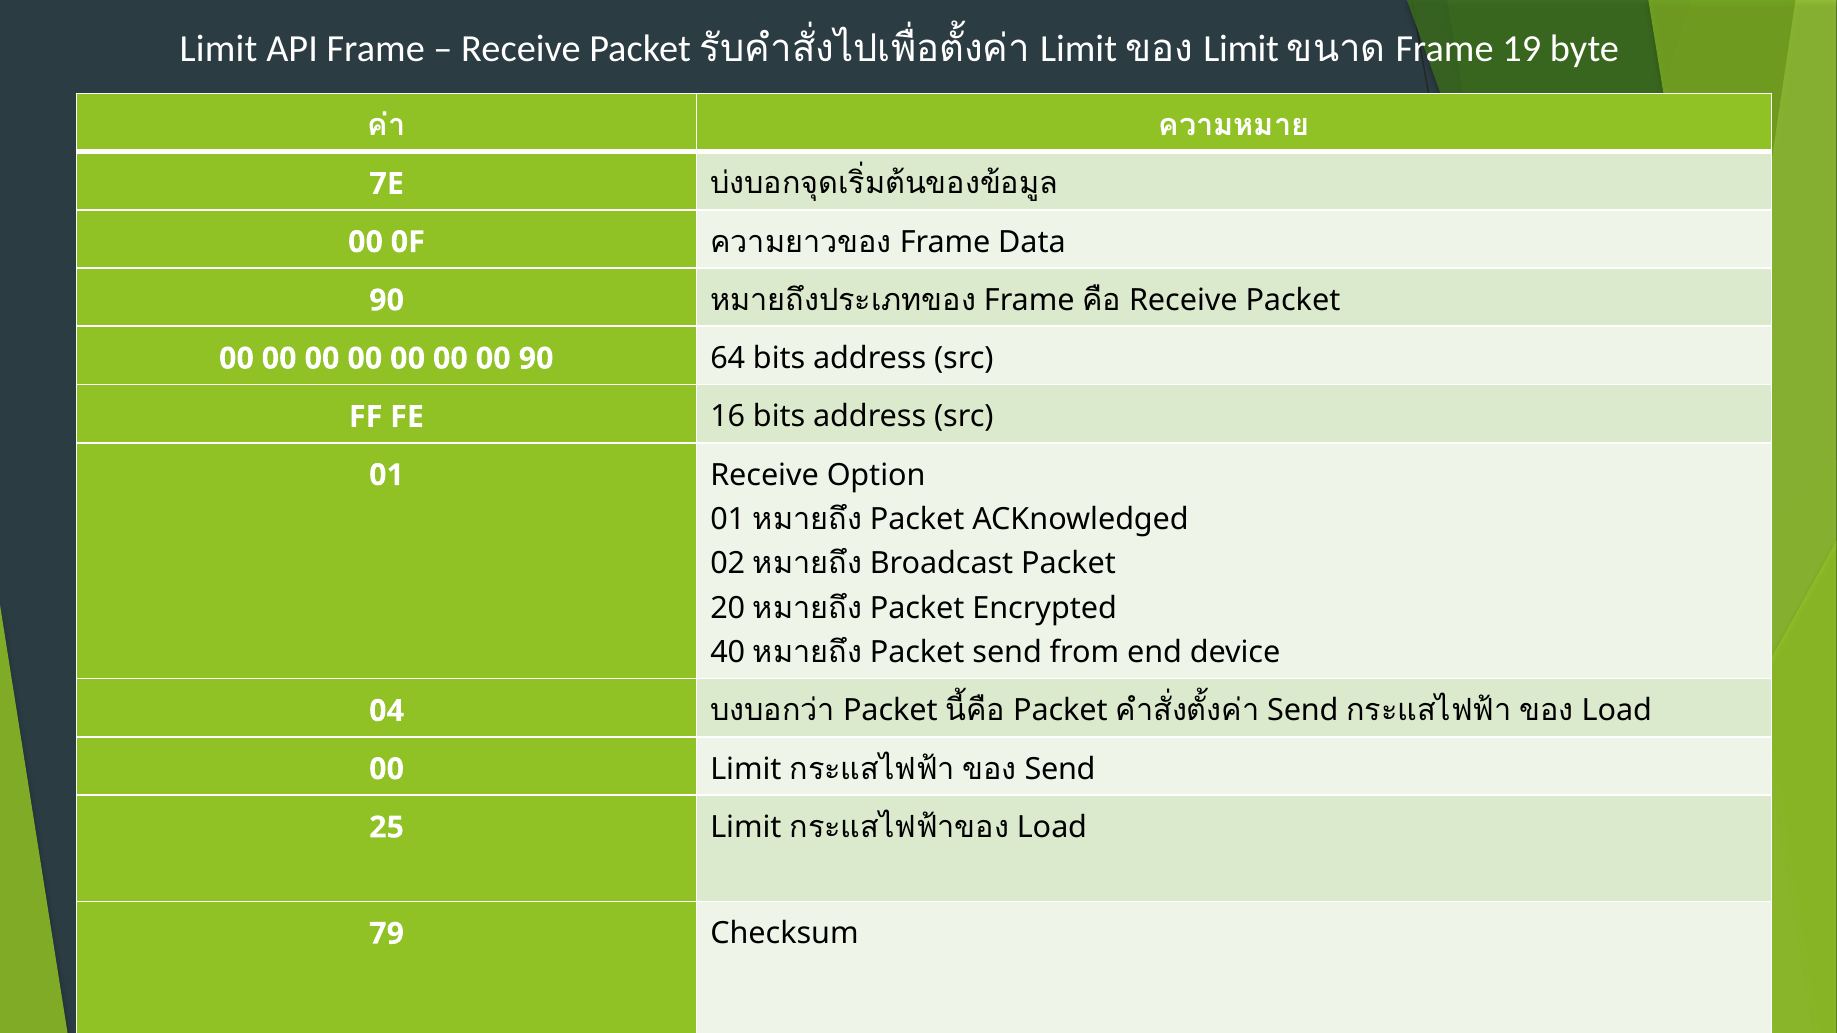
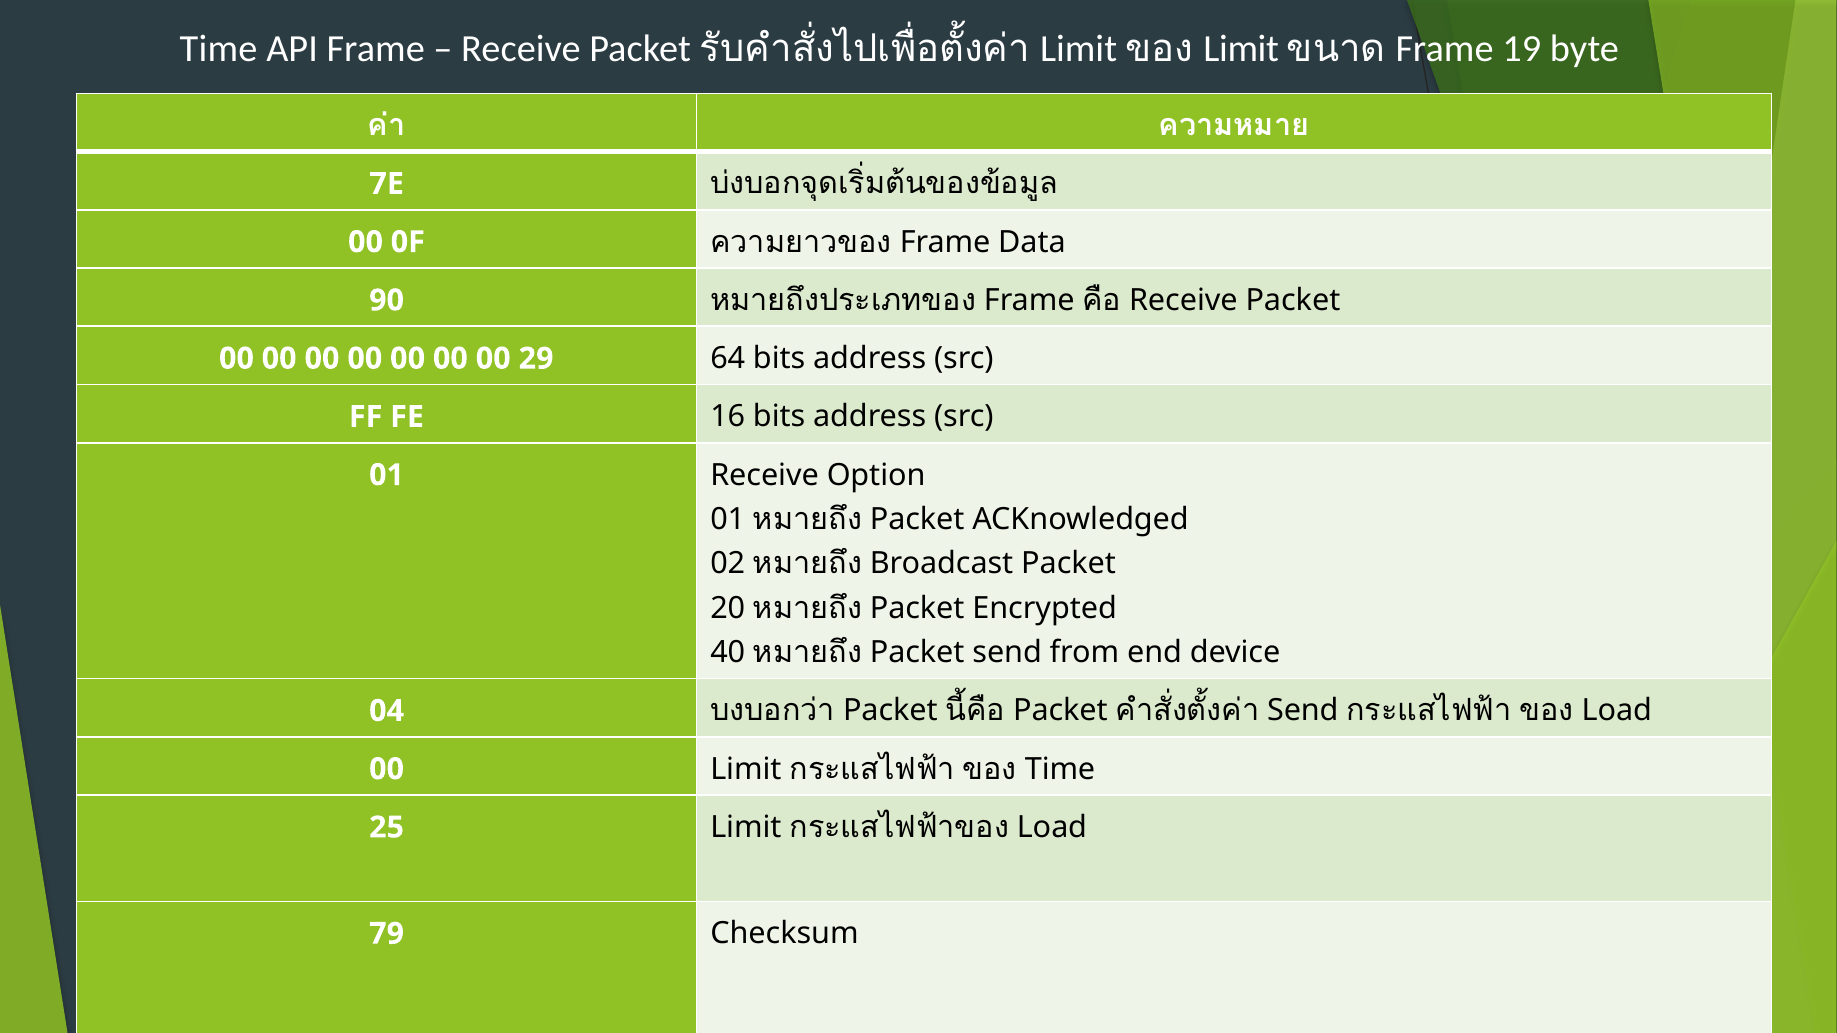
Limit: Limit -> Time (219, 49)
00 90: 90 -> 29 (536, 359)
Send: Send -> Time (1060, 769)
